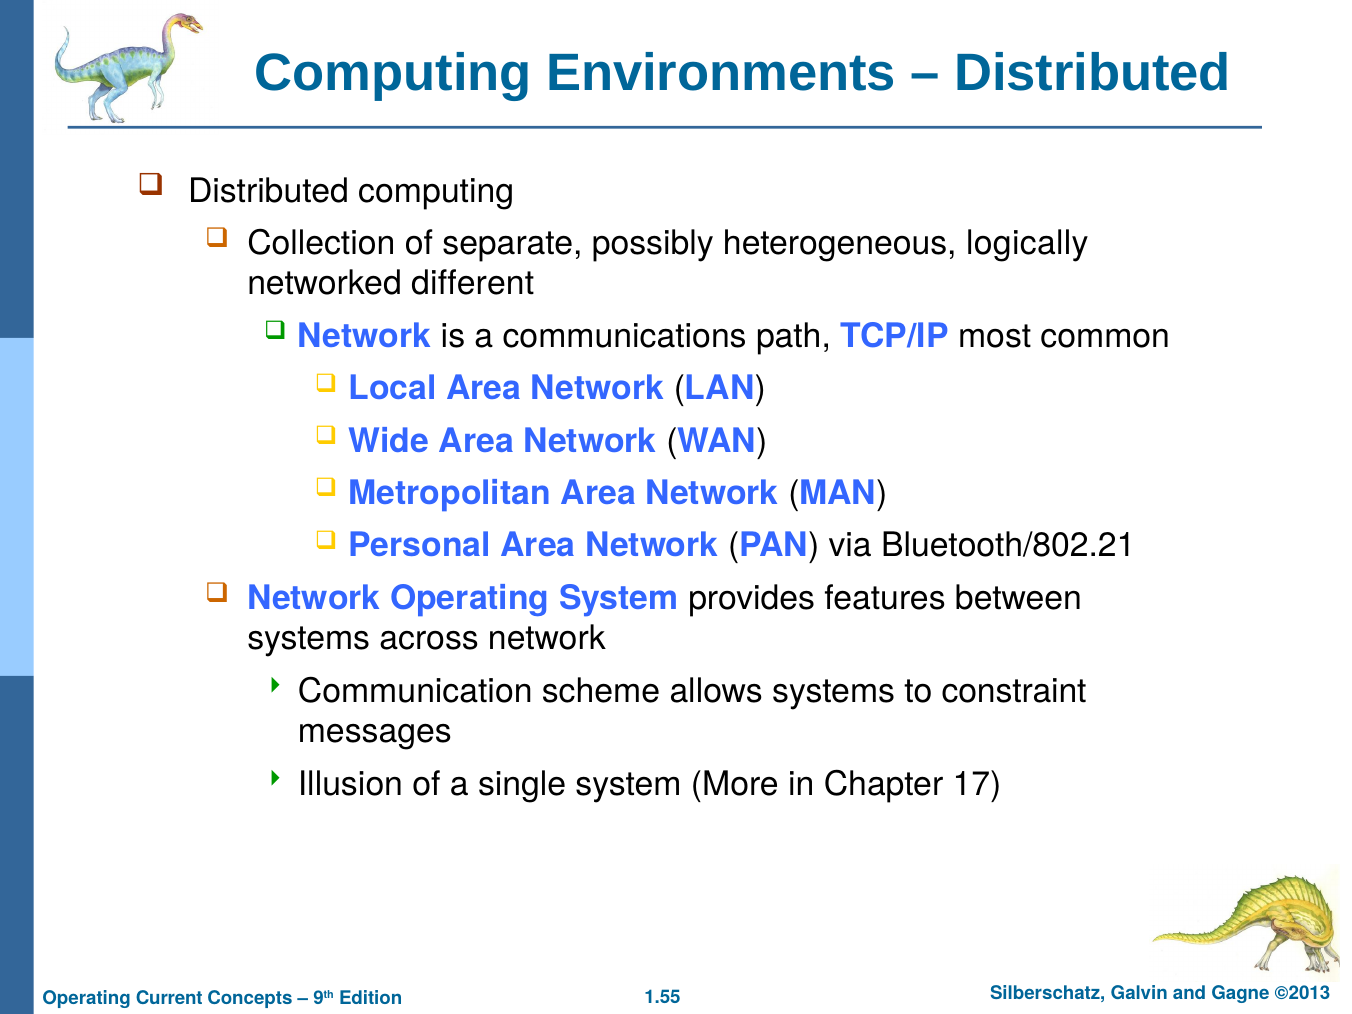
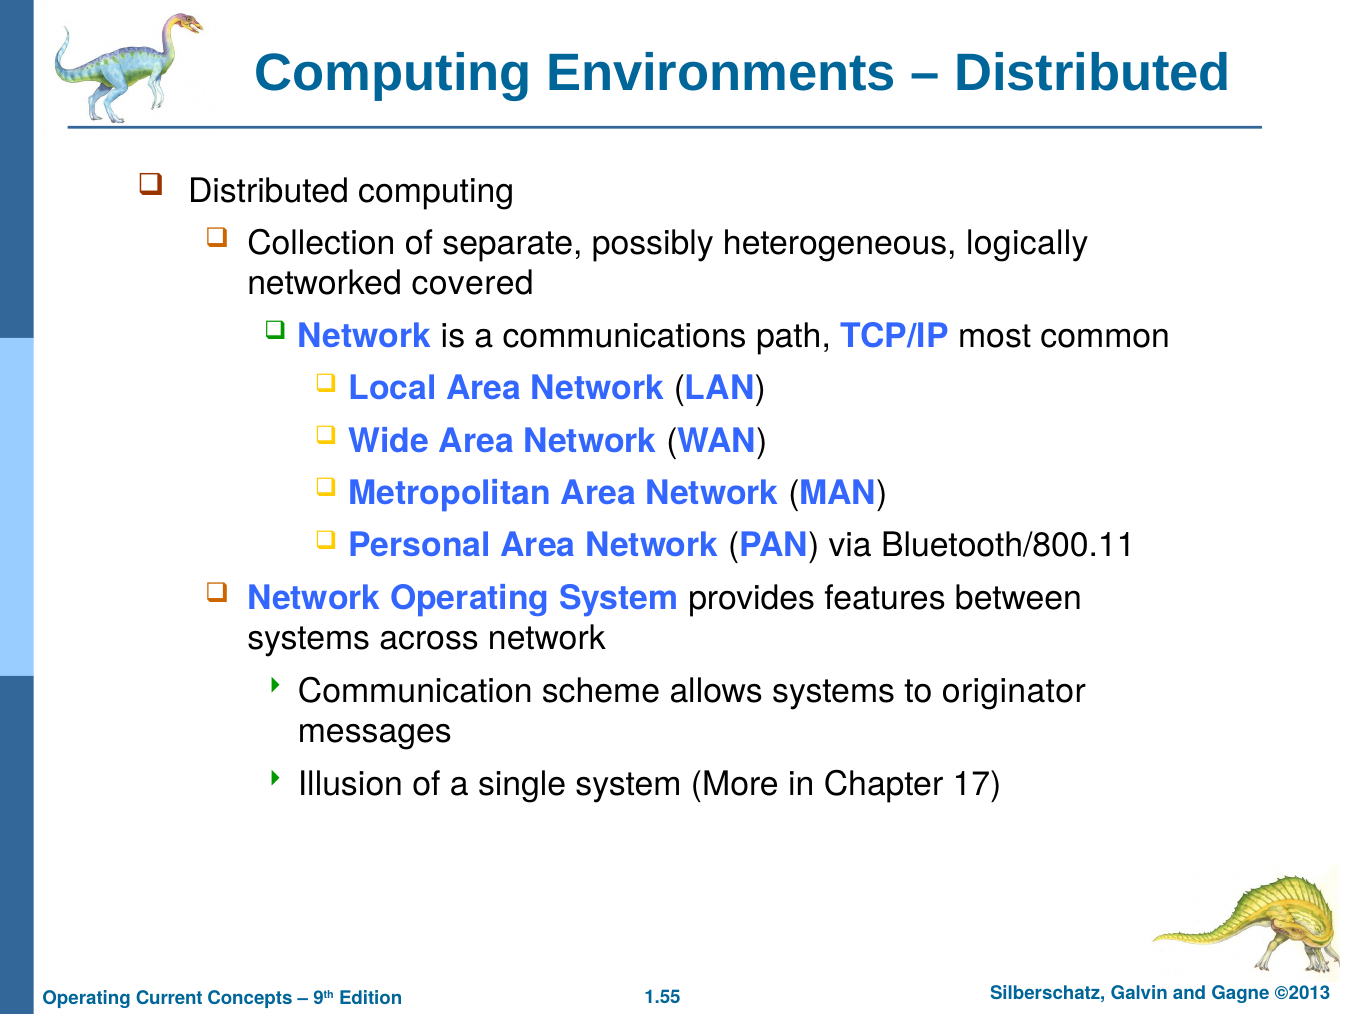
different: different -> covered (473, 284)
Bluetooth/802.21: Bluetooth/802.21 -> Bluetooth/800.11 (1008, 546)
constraint: constraint -> originator (1014, 691)
